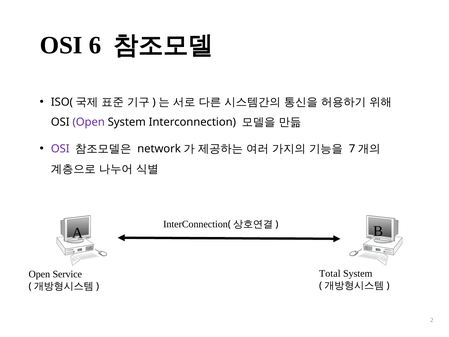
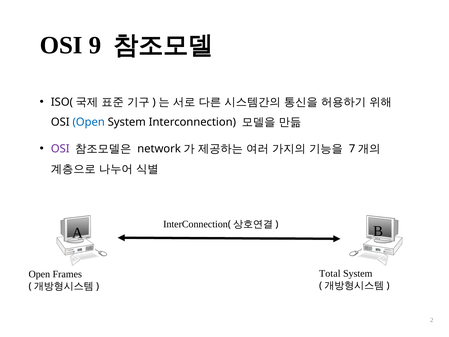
6: 6 -> 9 (95, 45)
Open colour: purple -> blue (89, 122)
Service: Service -> Frames (67, 274)
